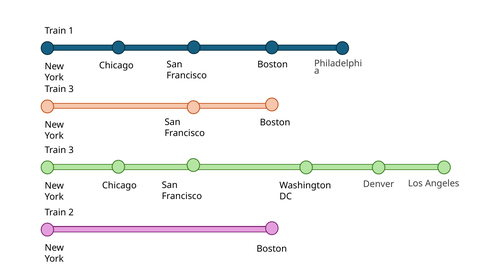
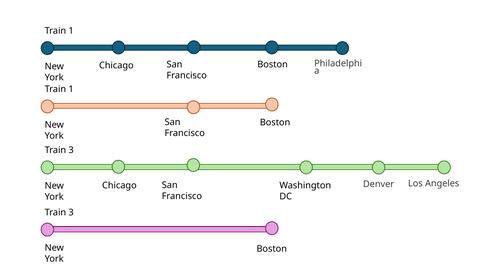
3: 3 -> 1 (71, 89)
2: 2 -> 3 (71, 212)
